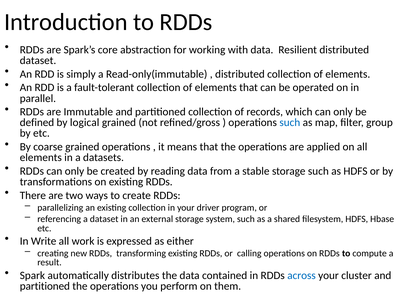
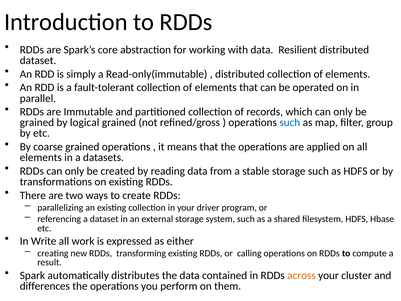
defined: defined -> grained (37, 122)
across colour: blue -> orange (302, 275)
partitioned: partitioned -> differences (45, 286)
